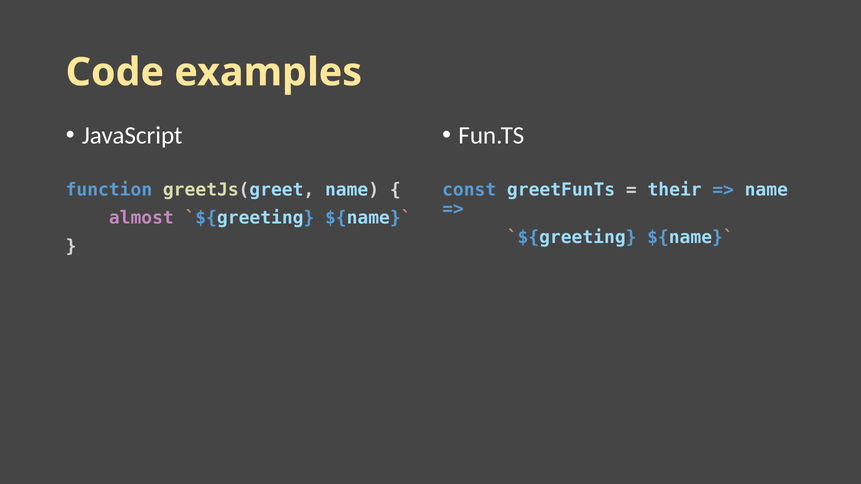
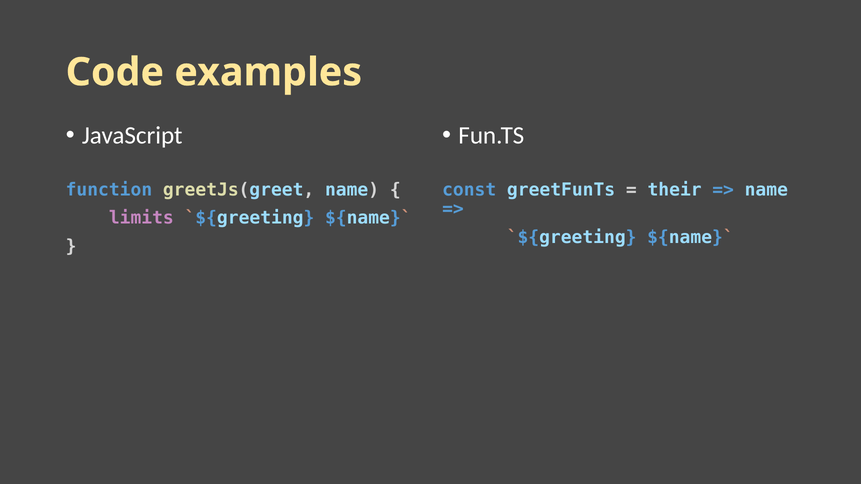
almost: almost -> limits (141, 218)
